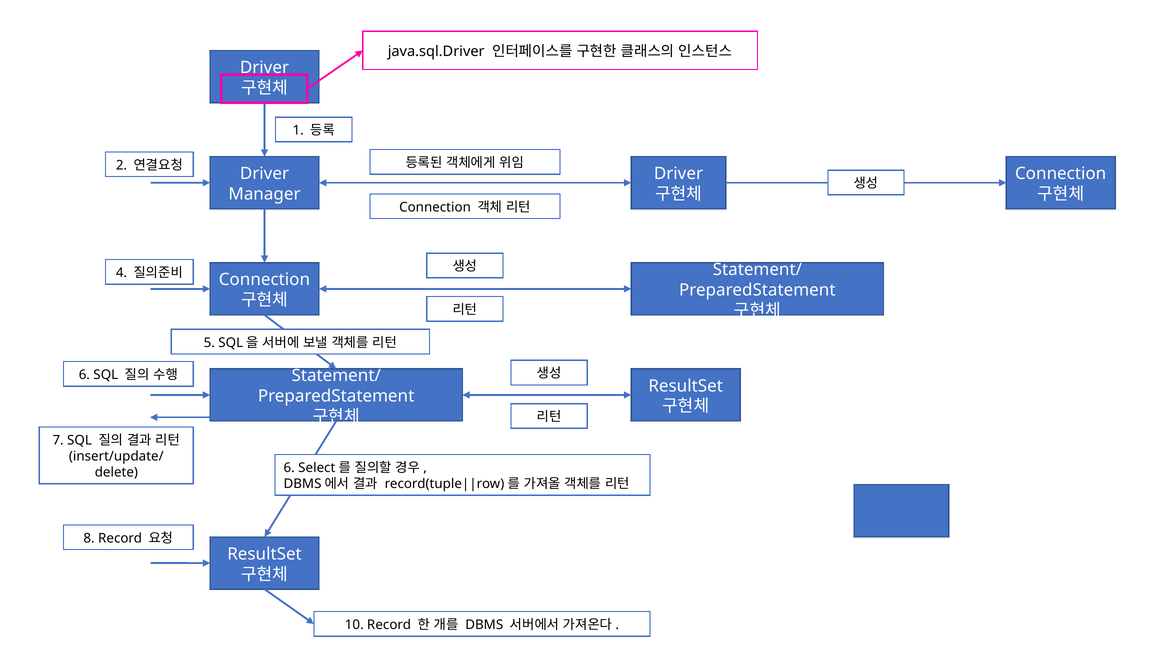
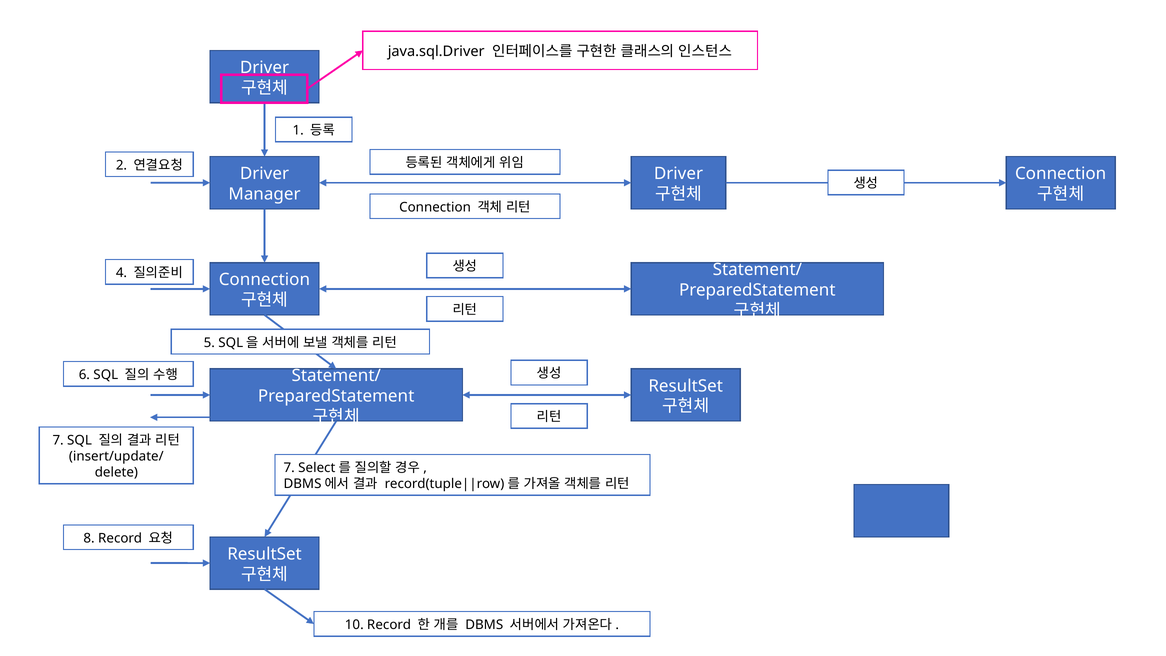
6: 6 -> 7 (289, 468)
